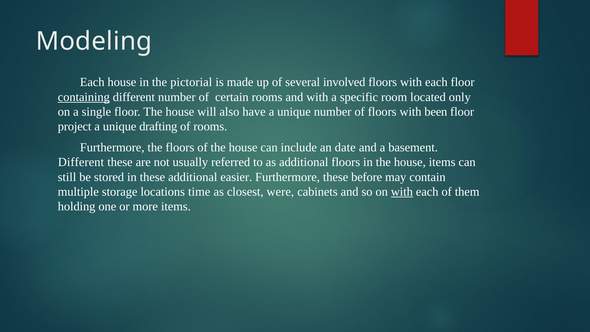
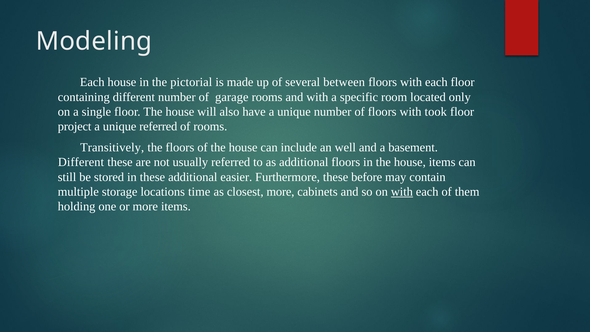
involved: involved -> between (344, 82)
containing underline: present -> none (84, 97)
certain: certain -> garage (232, 97)
been: been -> took (436, 112)
unique drafting: drafting -> referred (158, 126)
Furthermore: Furthermore -> Transitively (112, 147)
date: date -> well (345, 147)
closest were: were -> more (280, 192)
